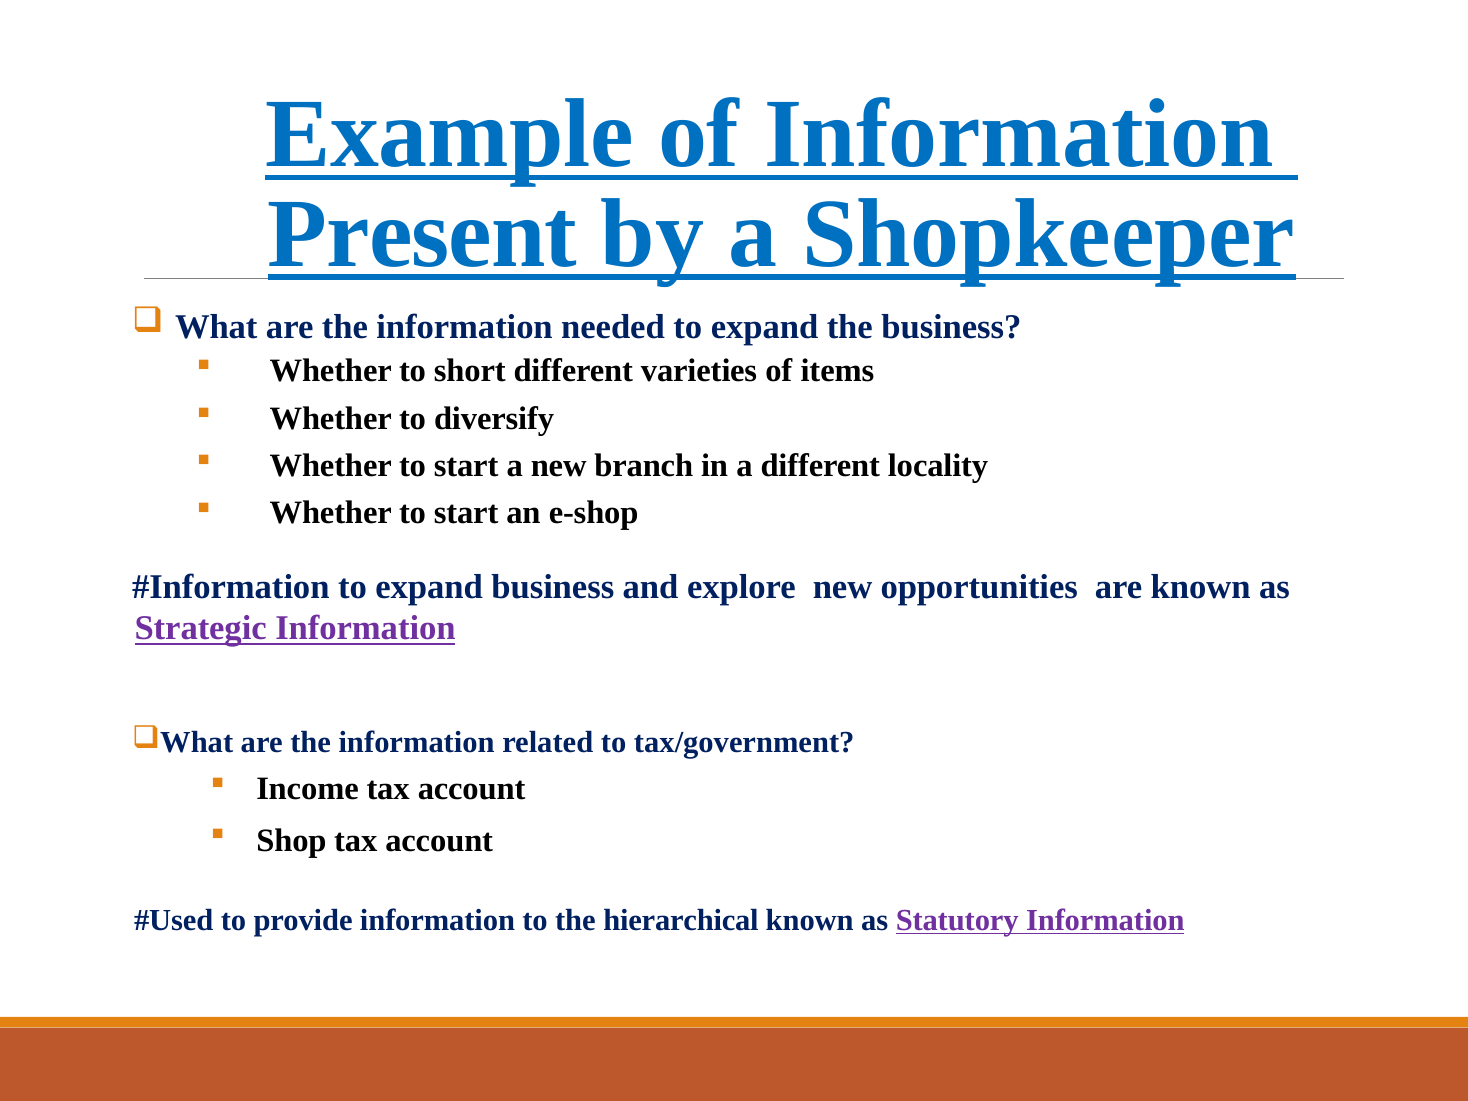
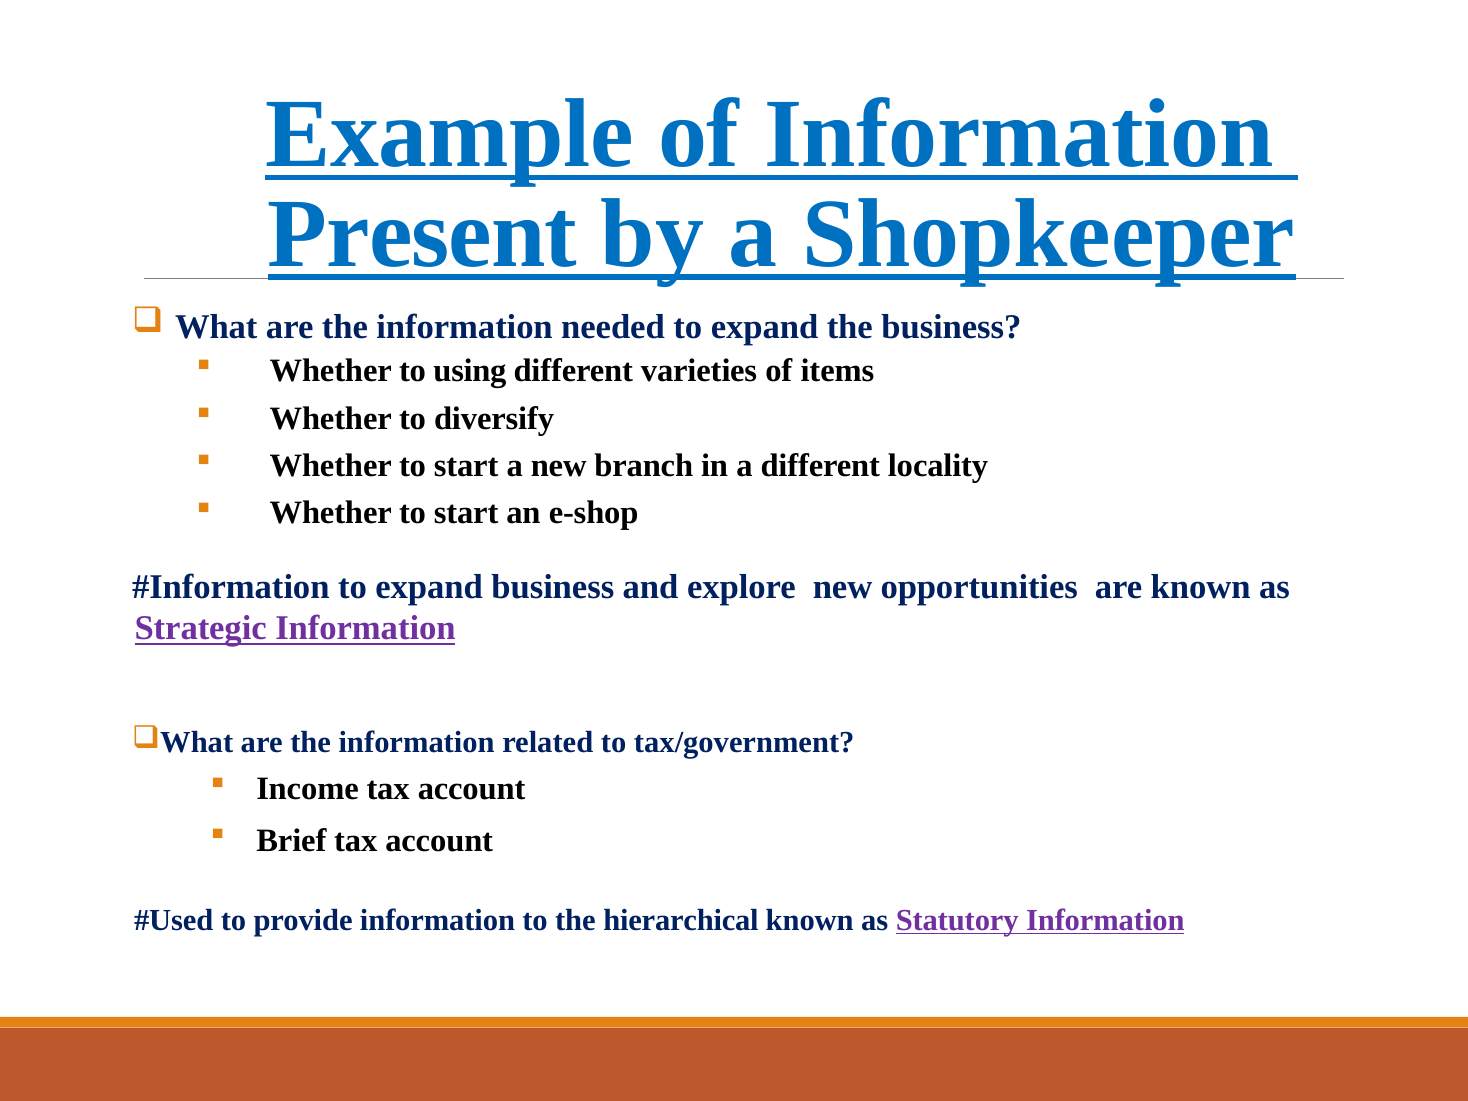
short: short -> using (470, 371)
Shop: Shop -> Brief (291, 840)
